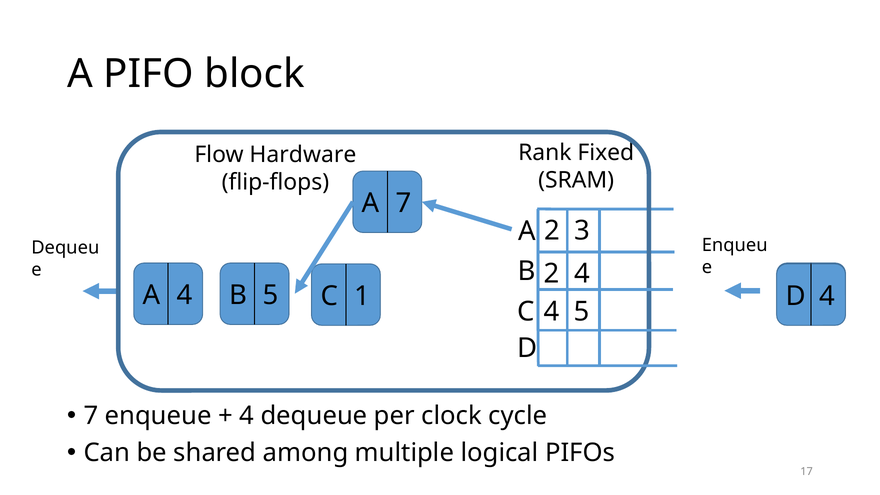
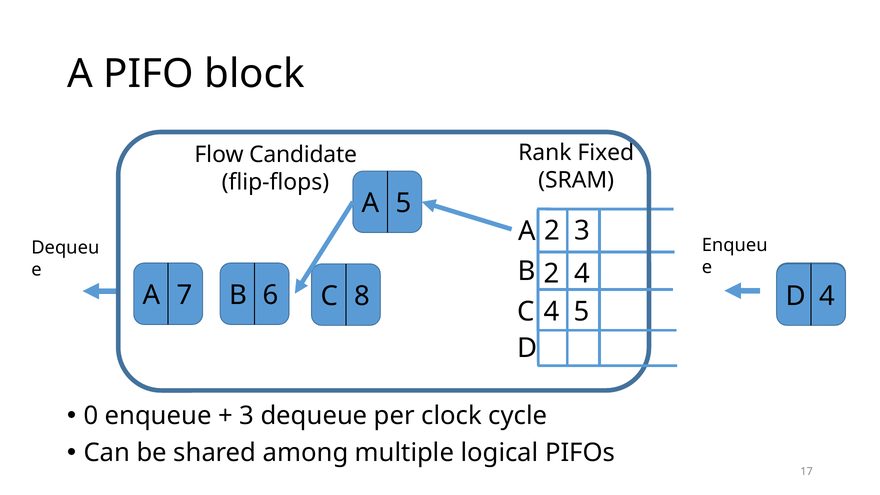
Hardware: Hardware -> Candidate (303, 155)
A 7: 7 -> 5 (404, 203)
A 4: 4 -> 7 (184, 295)
B 5: 5 -> 6 (271, 295)
1: 1 -> 8 (362, 296)
7: 7 -> 0 (91, 416)
4: 4 -> 3 (247, 416)
